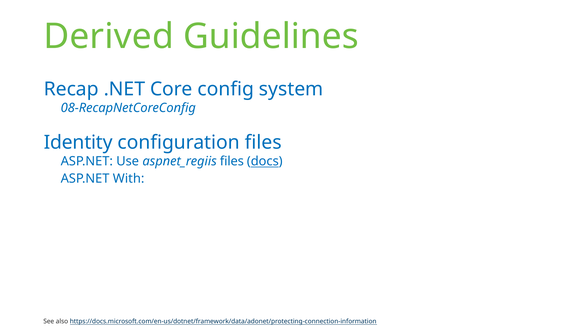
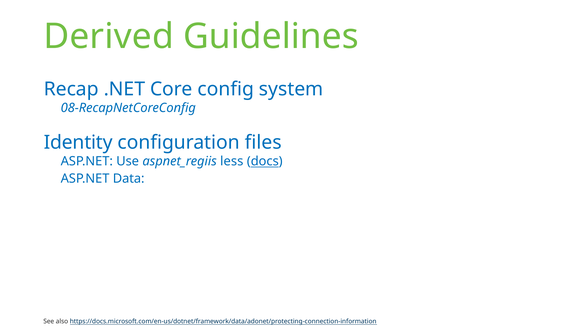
aspnet_regiis files: files -> less (232, 161)
With: With -> Data (129, 179)
